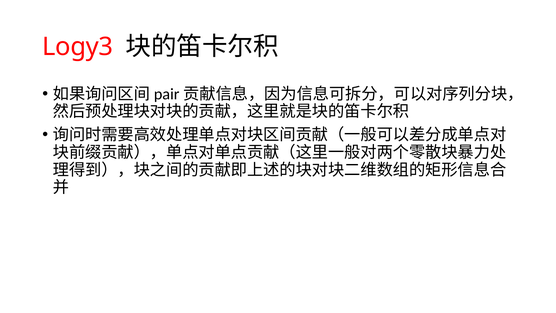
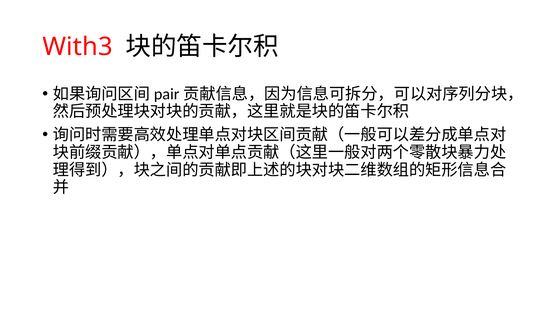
Logy3: Logy3 -> With3 (78, 47)
